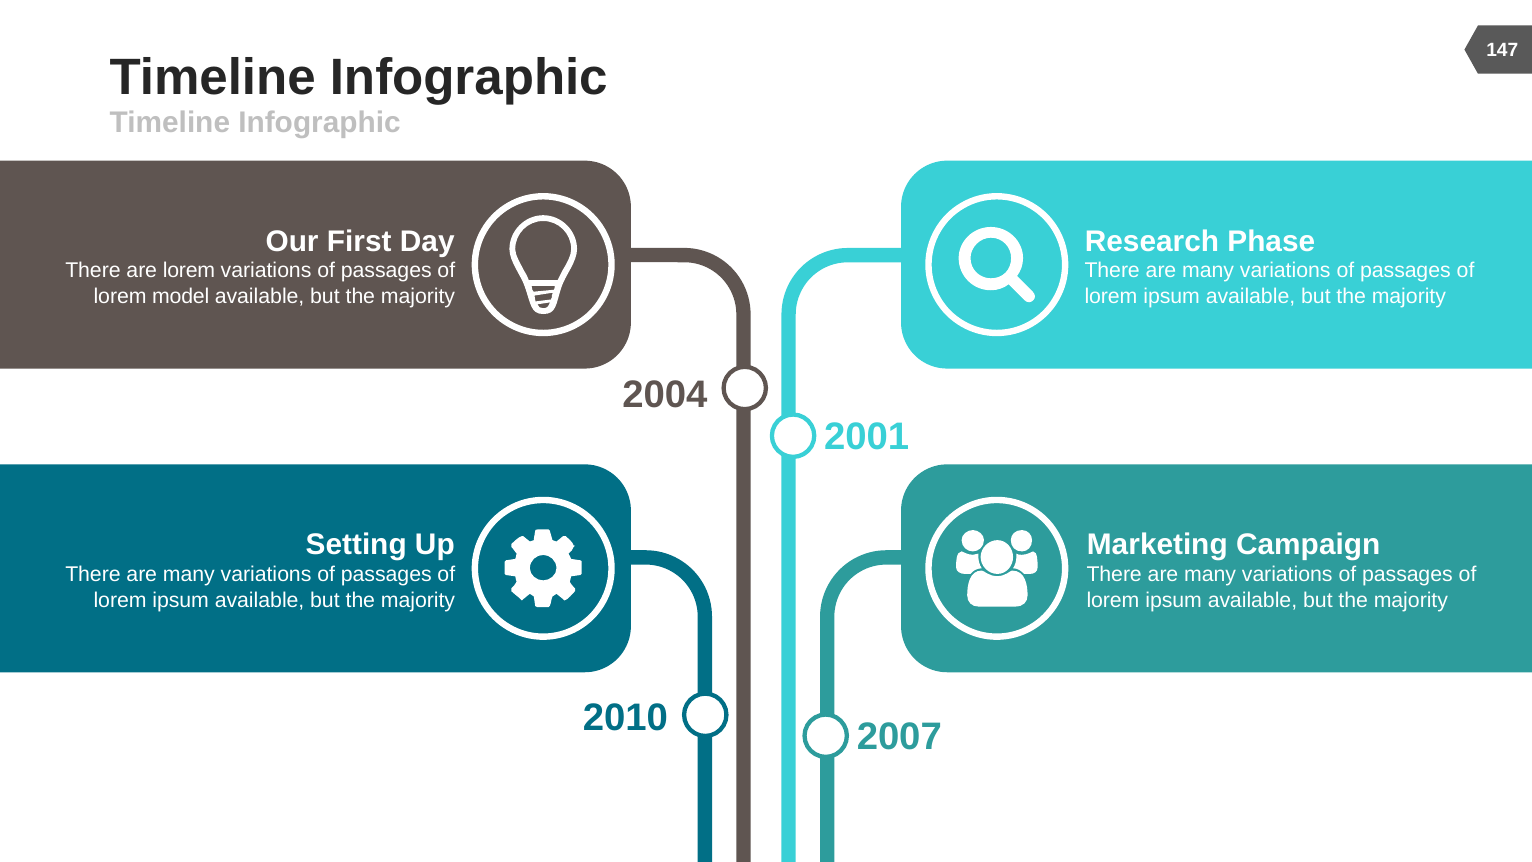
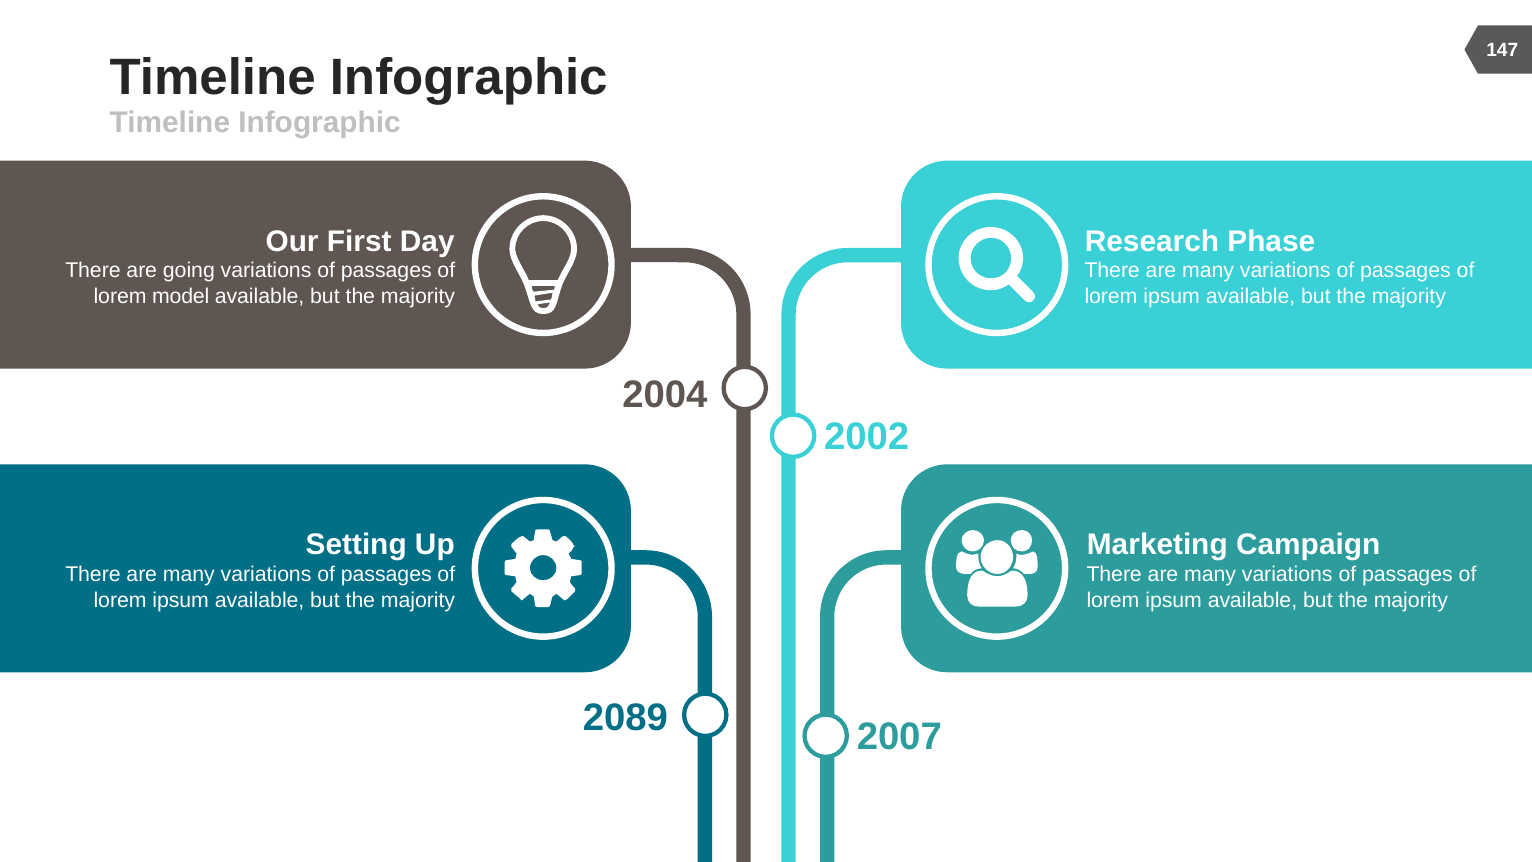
are lorem: lorem -> going (189, 271)
2001: 2001 -> 2002 (867, 437)
2010: 2010 -> 2089 (625, 717)
